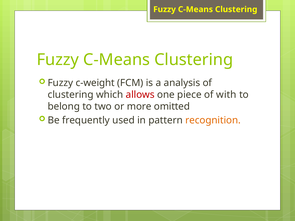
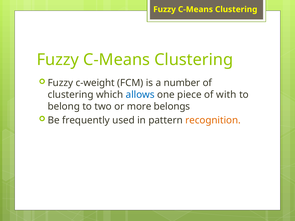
analysis: analysis -> number (182, 83)
allows colour: red -> blue (140, 95)
omitted: omitted -> belongs (172, 107)
